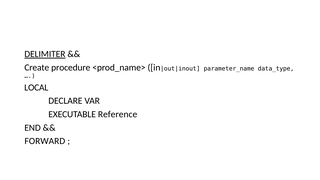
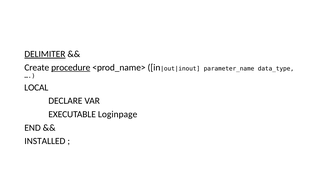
procedure underline: none -> present (71, 68)
Reference: Reference -> Loginpage (118, 114)
FORWARD: FORWARD -> INSTALLED (45, 141)
